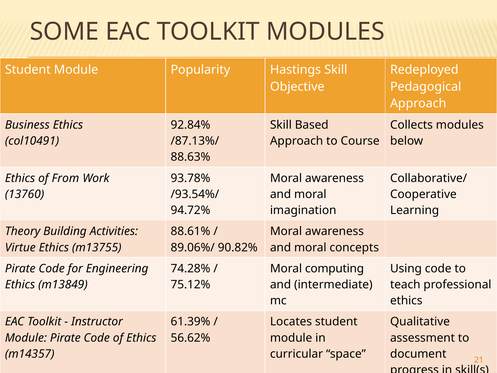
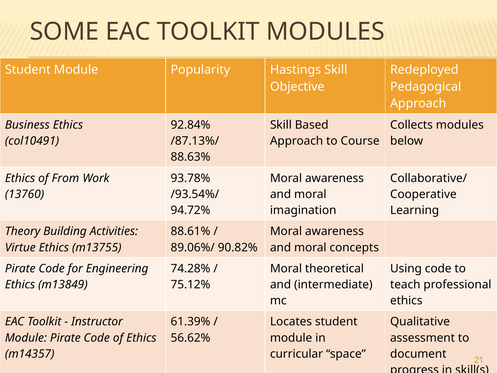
Moral computing: computing -> theoretical (334, 268)
